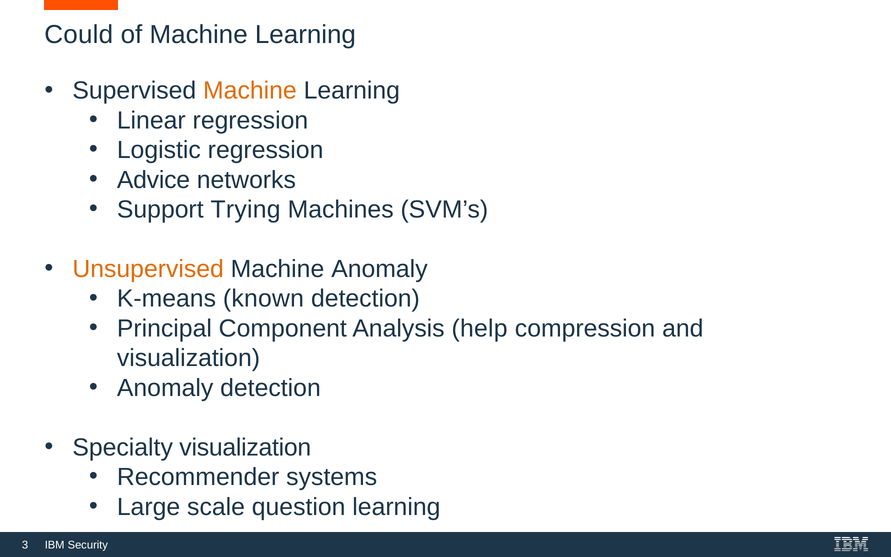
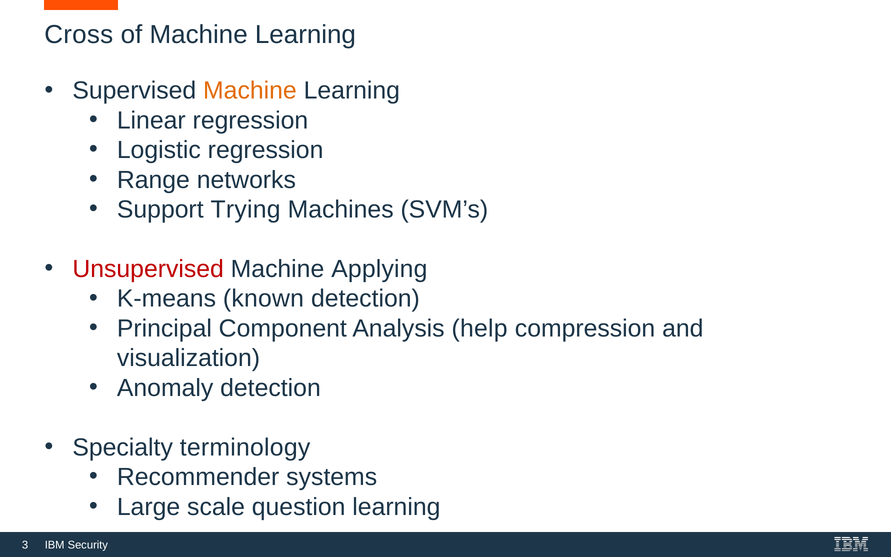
Could: Could -> Cross (79, 35)
Advice: Advice -> Range (153, 180)
Unsupervised colour: orange -> red (148, 269)
Machine Anomaly: Anomaly -> Applying (379, 269)
Specialty visualization: visualization -> terminology (245, 447)
